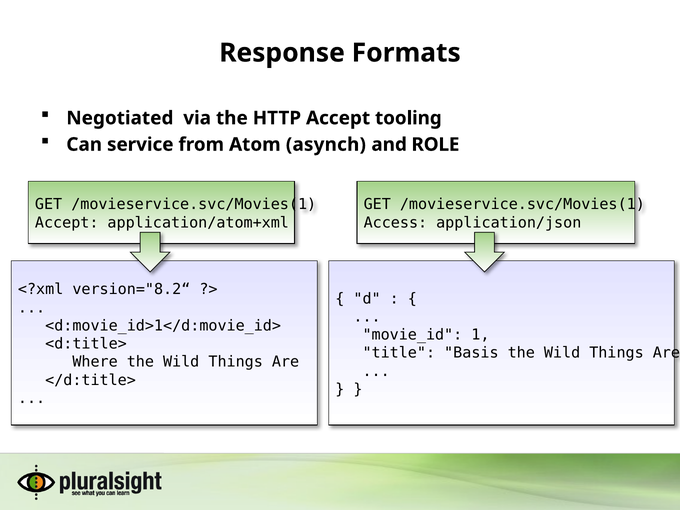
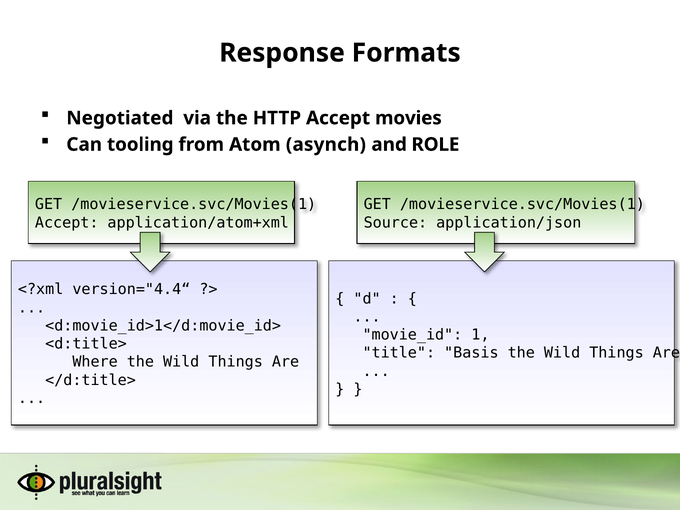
tooling: tooling -> movies (408, 118)
service: service -> tooling (140, 145)
Access: Access -> Source (395, 223)
version="8.2“: version="8.2“ -> version="4.4“ (131, 289)
